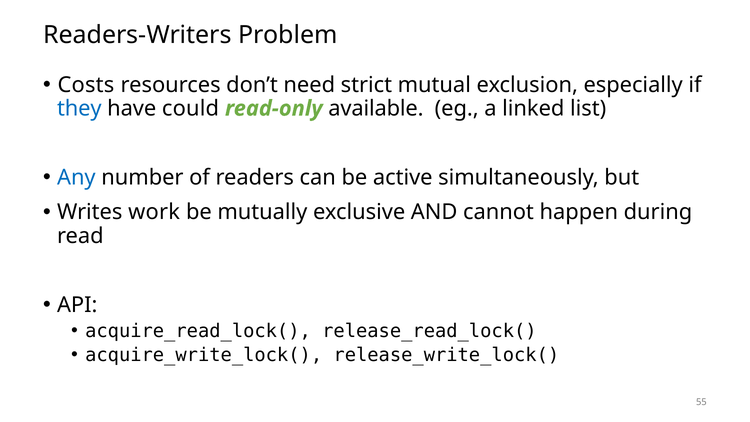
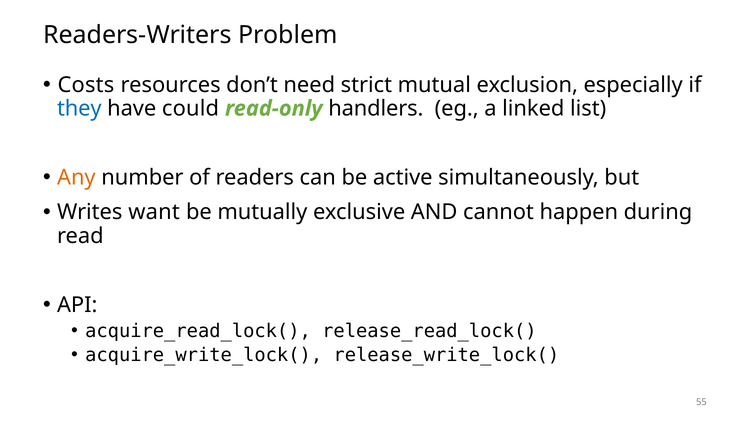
available: available -> handlers (376, 108)
Any colour: blue -> orange (76, 178)
work: work -> want (154, 212)
